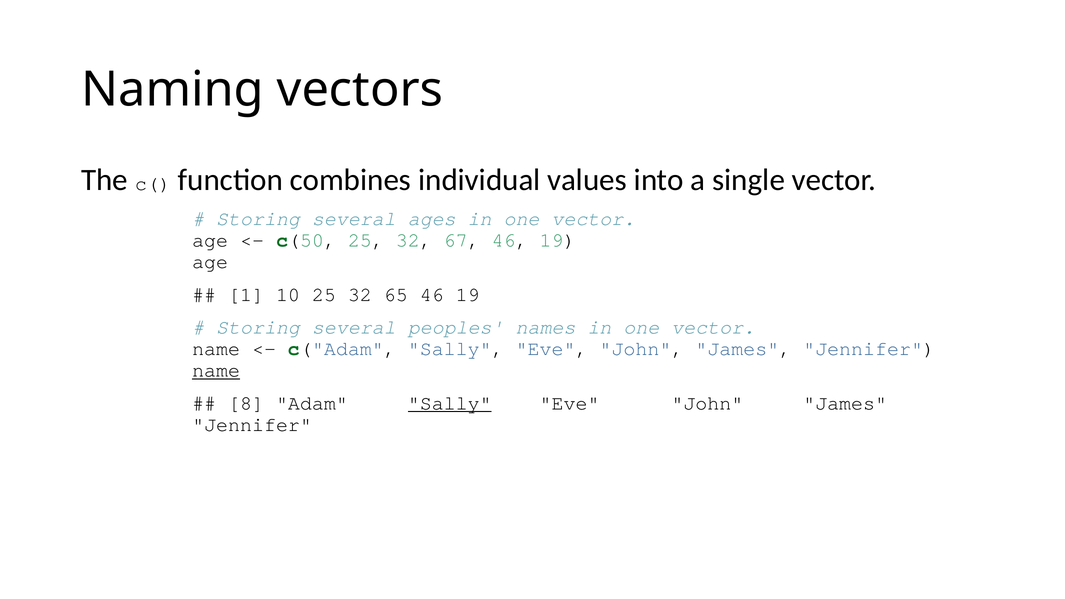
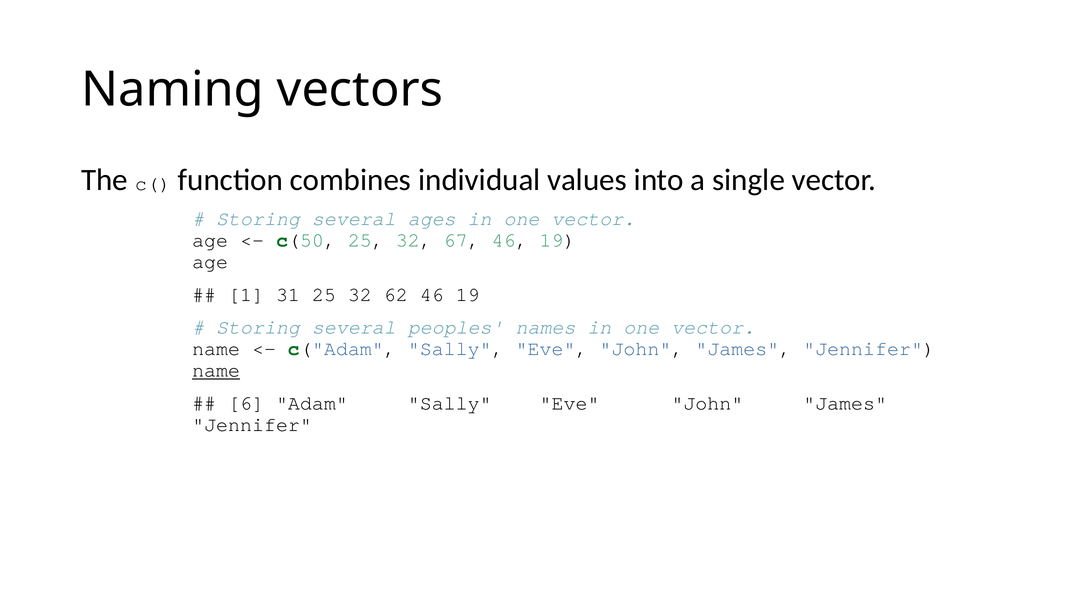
10: 10 -> 31 (288, 295)
65: 65 -> 62 (396, 295)
8: 8 -> 6 (246, 403)
Sally underline: present -> none (450, 403)
